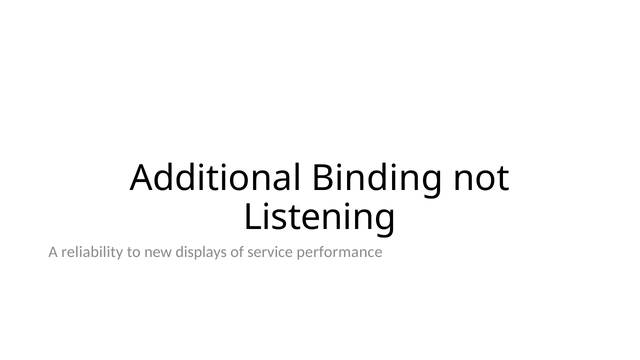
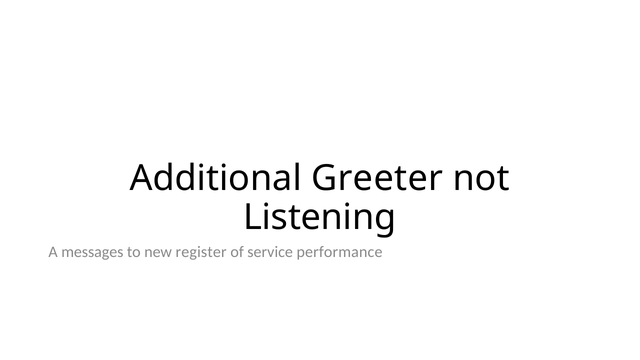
Binding: Binding -> Greeter (377, 179)
reliability: reliability -> messages (92, 252)
displays: displays -> register (201, 252)
